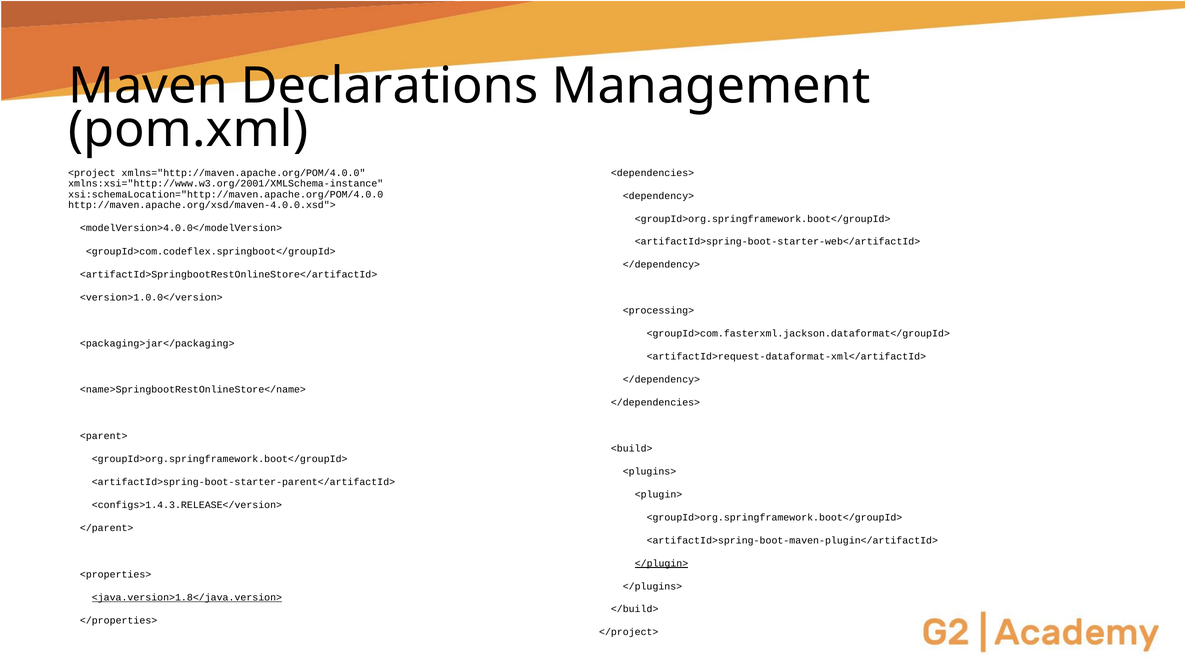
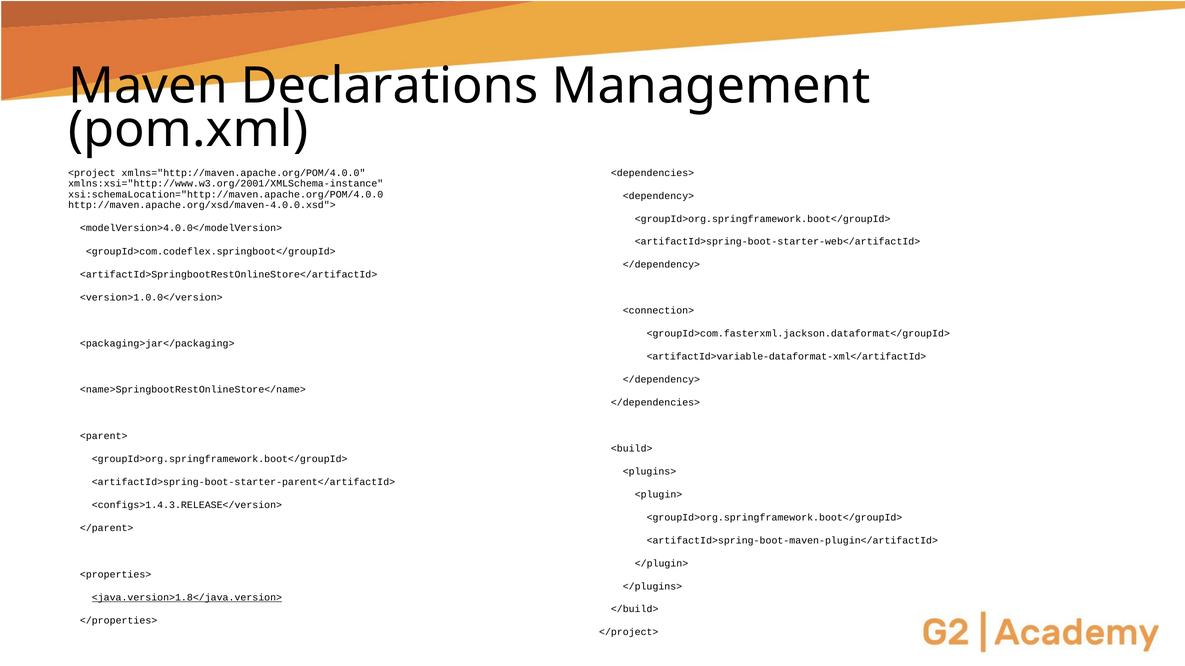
<processing>: <processing> -> <connection> (658, 311)
<artifactId>request-dataformat-xml</artifactId>: <artifactId>request-dataformat-xml</artifactId> -> <artifactId>variable-dataformat-xml</artifactId> (786, 357)
</plugin> underline: present -> none (661, 564)
